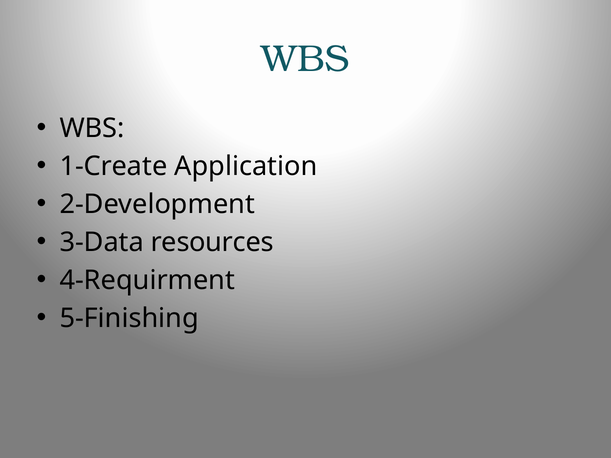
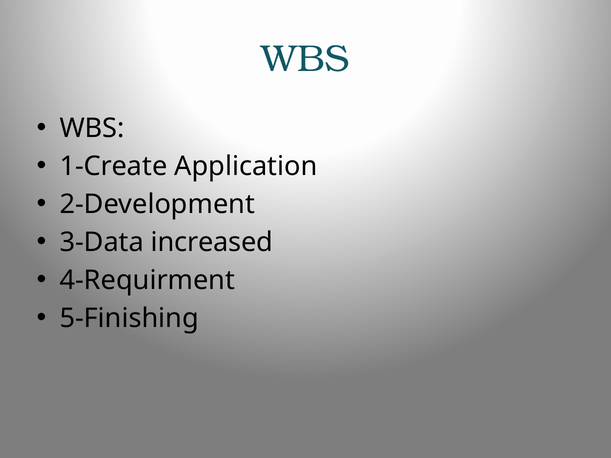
resources: resources -> increased (212, 242)
